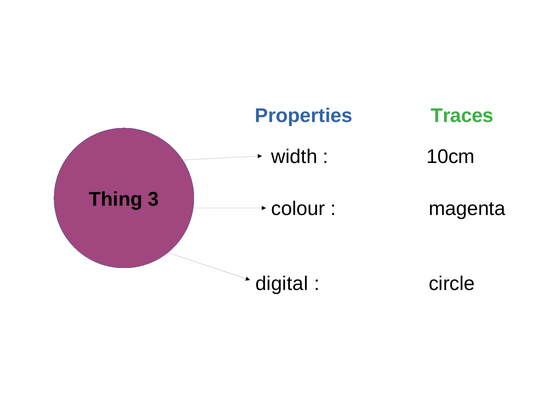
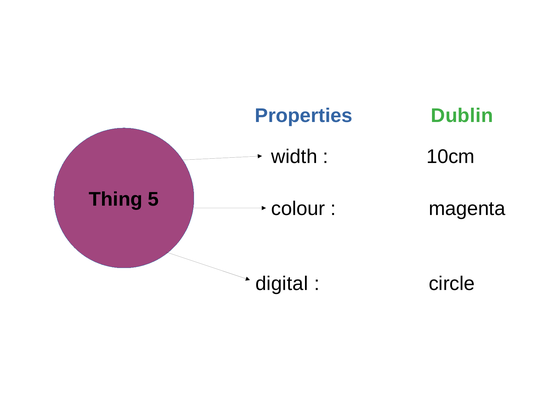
Traces: Traces -> Dublin (462, 116)
3: 3 -> 5 (153, 199)
